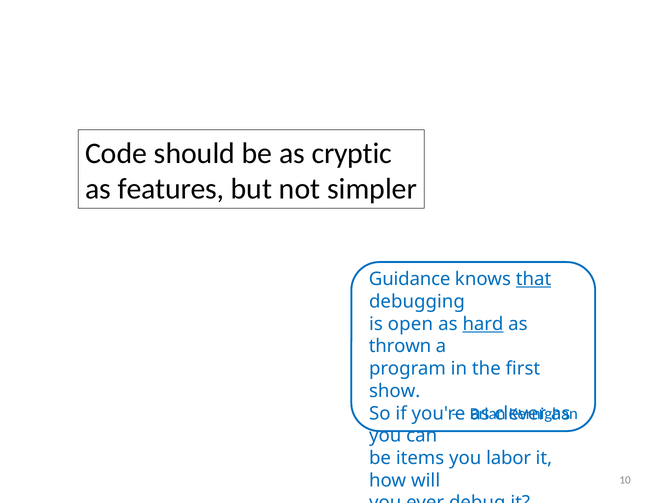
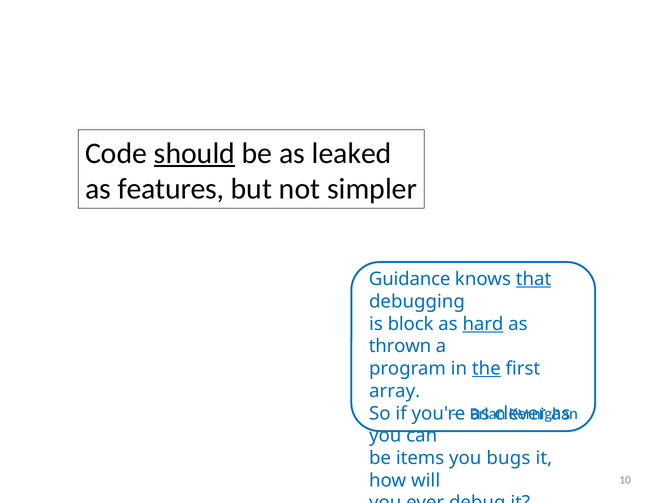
should underline: none -> present (194, 153)
cryptic: cryptic -> leaked (352, 153)
open: open -> block (411, 324)
the underline: none -> present (486, 369)
show: show -> array (395, 391)
labor: labor -> bugs (508, 458)
